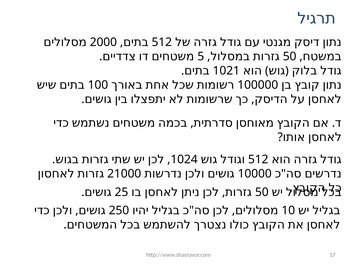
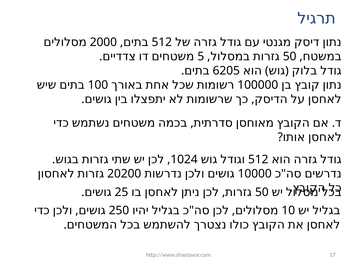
1021: 1021 -> 6205 (226, 71)
21000: 21000 -> 20200 (124, 174)
